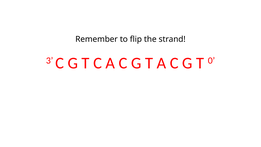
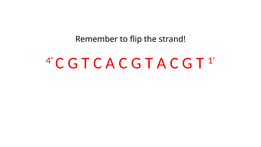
3: 3 -> 4 (50, 60)
0: 0 -> 1 (211, 60)
